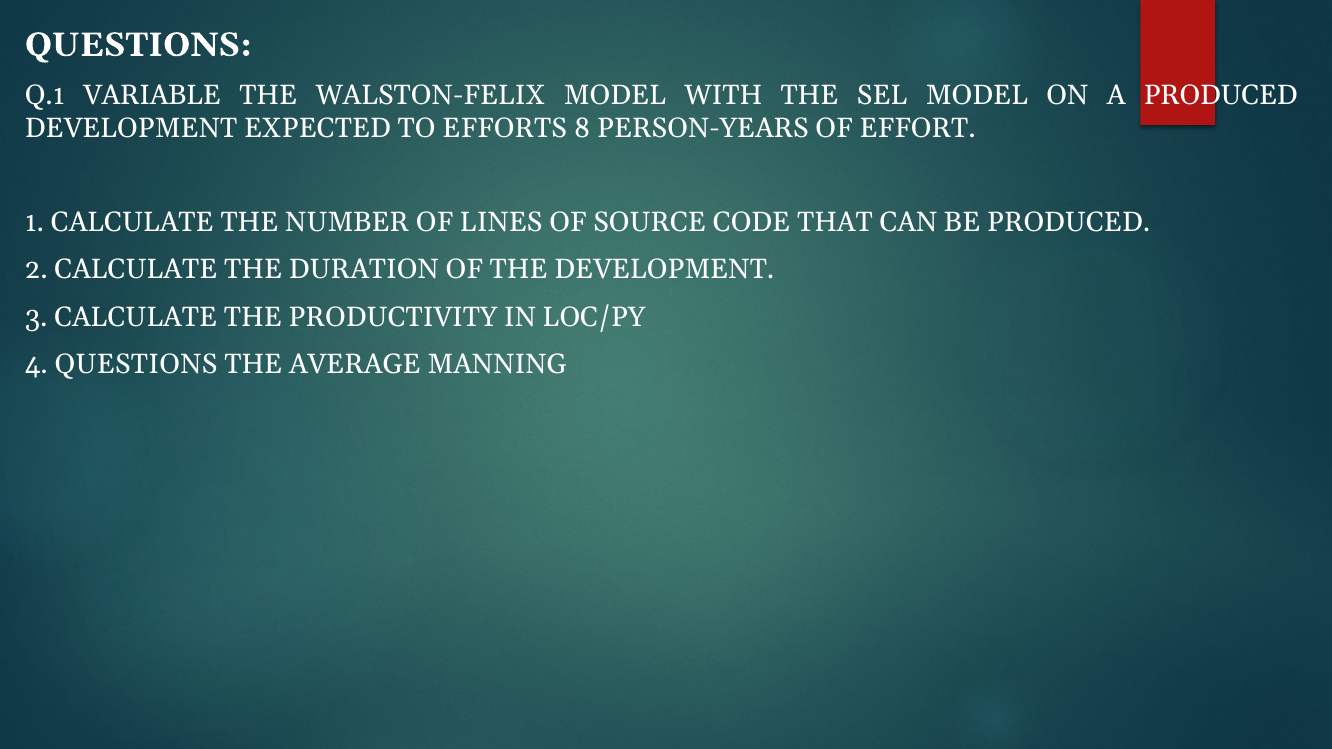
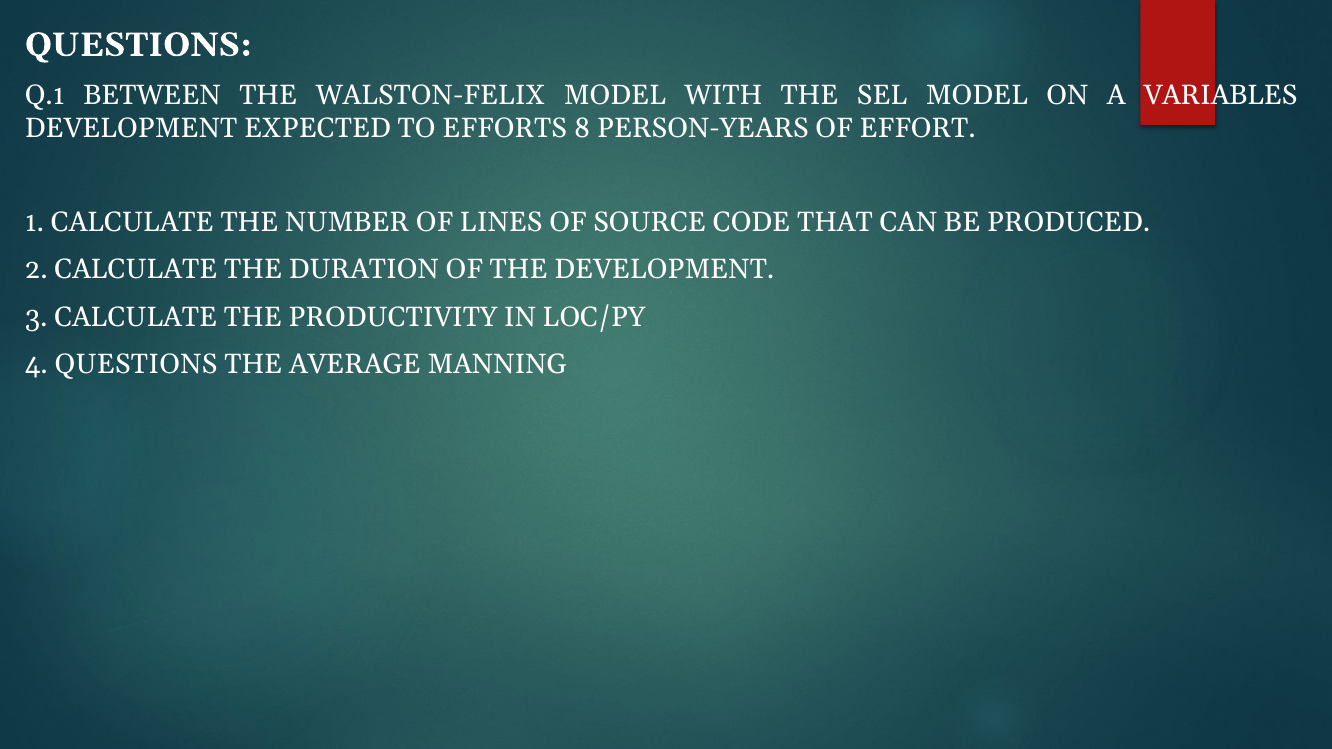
VARIABLE: VARIABLE -> BETWEEN (152, 95)
A PRODUCED: PRODUCED -> VARIABLES (1221, 95)
